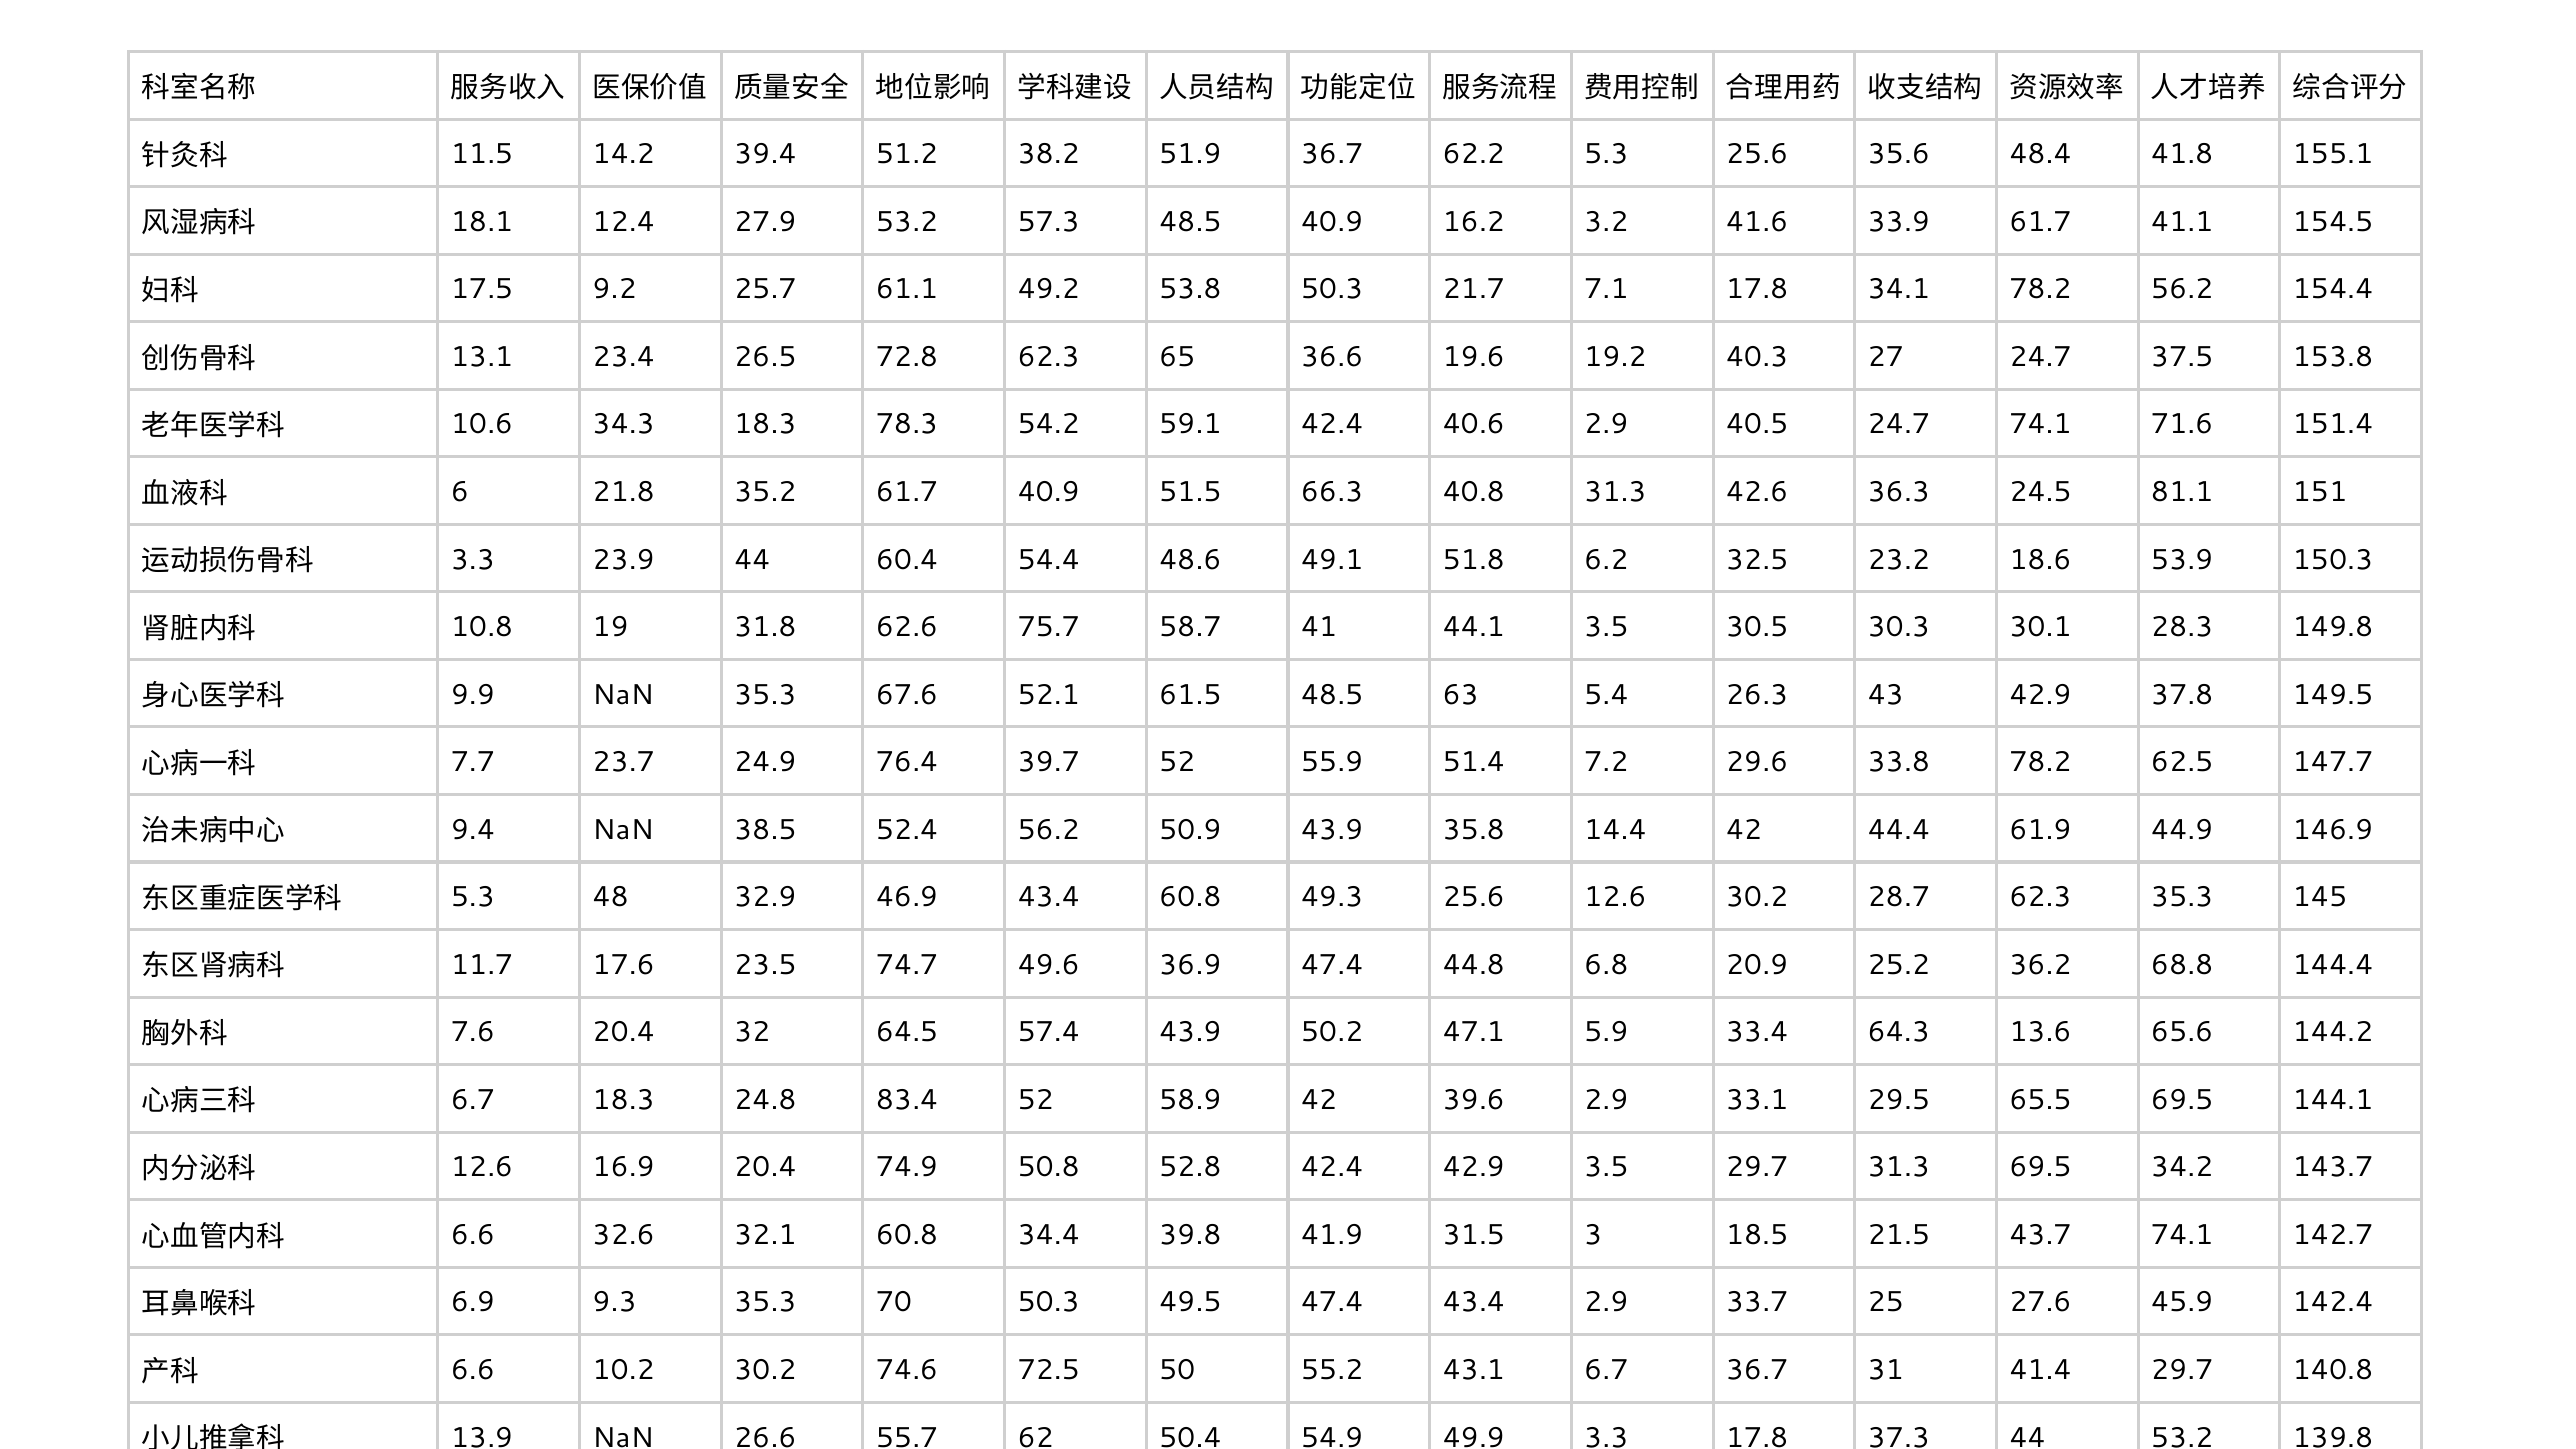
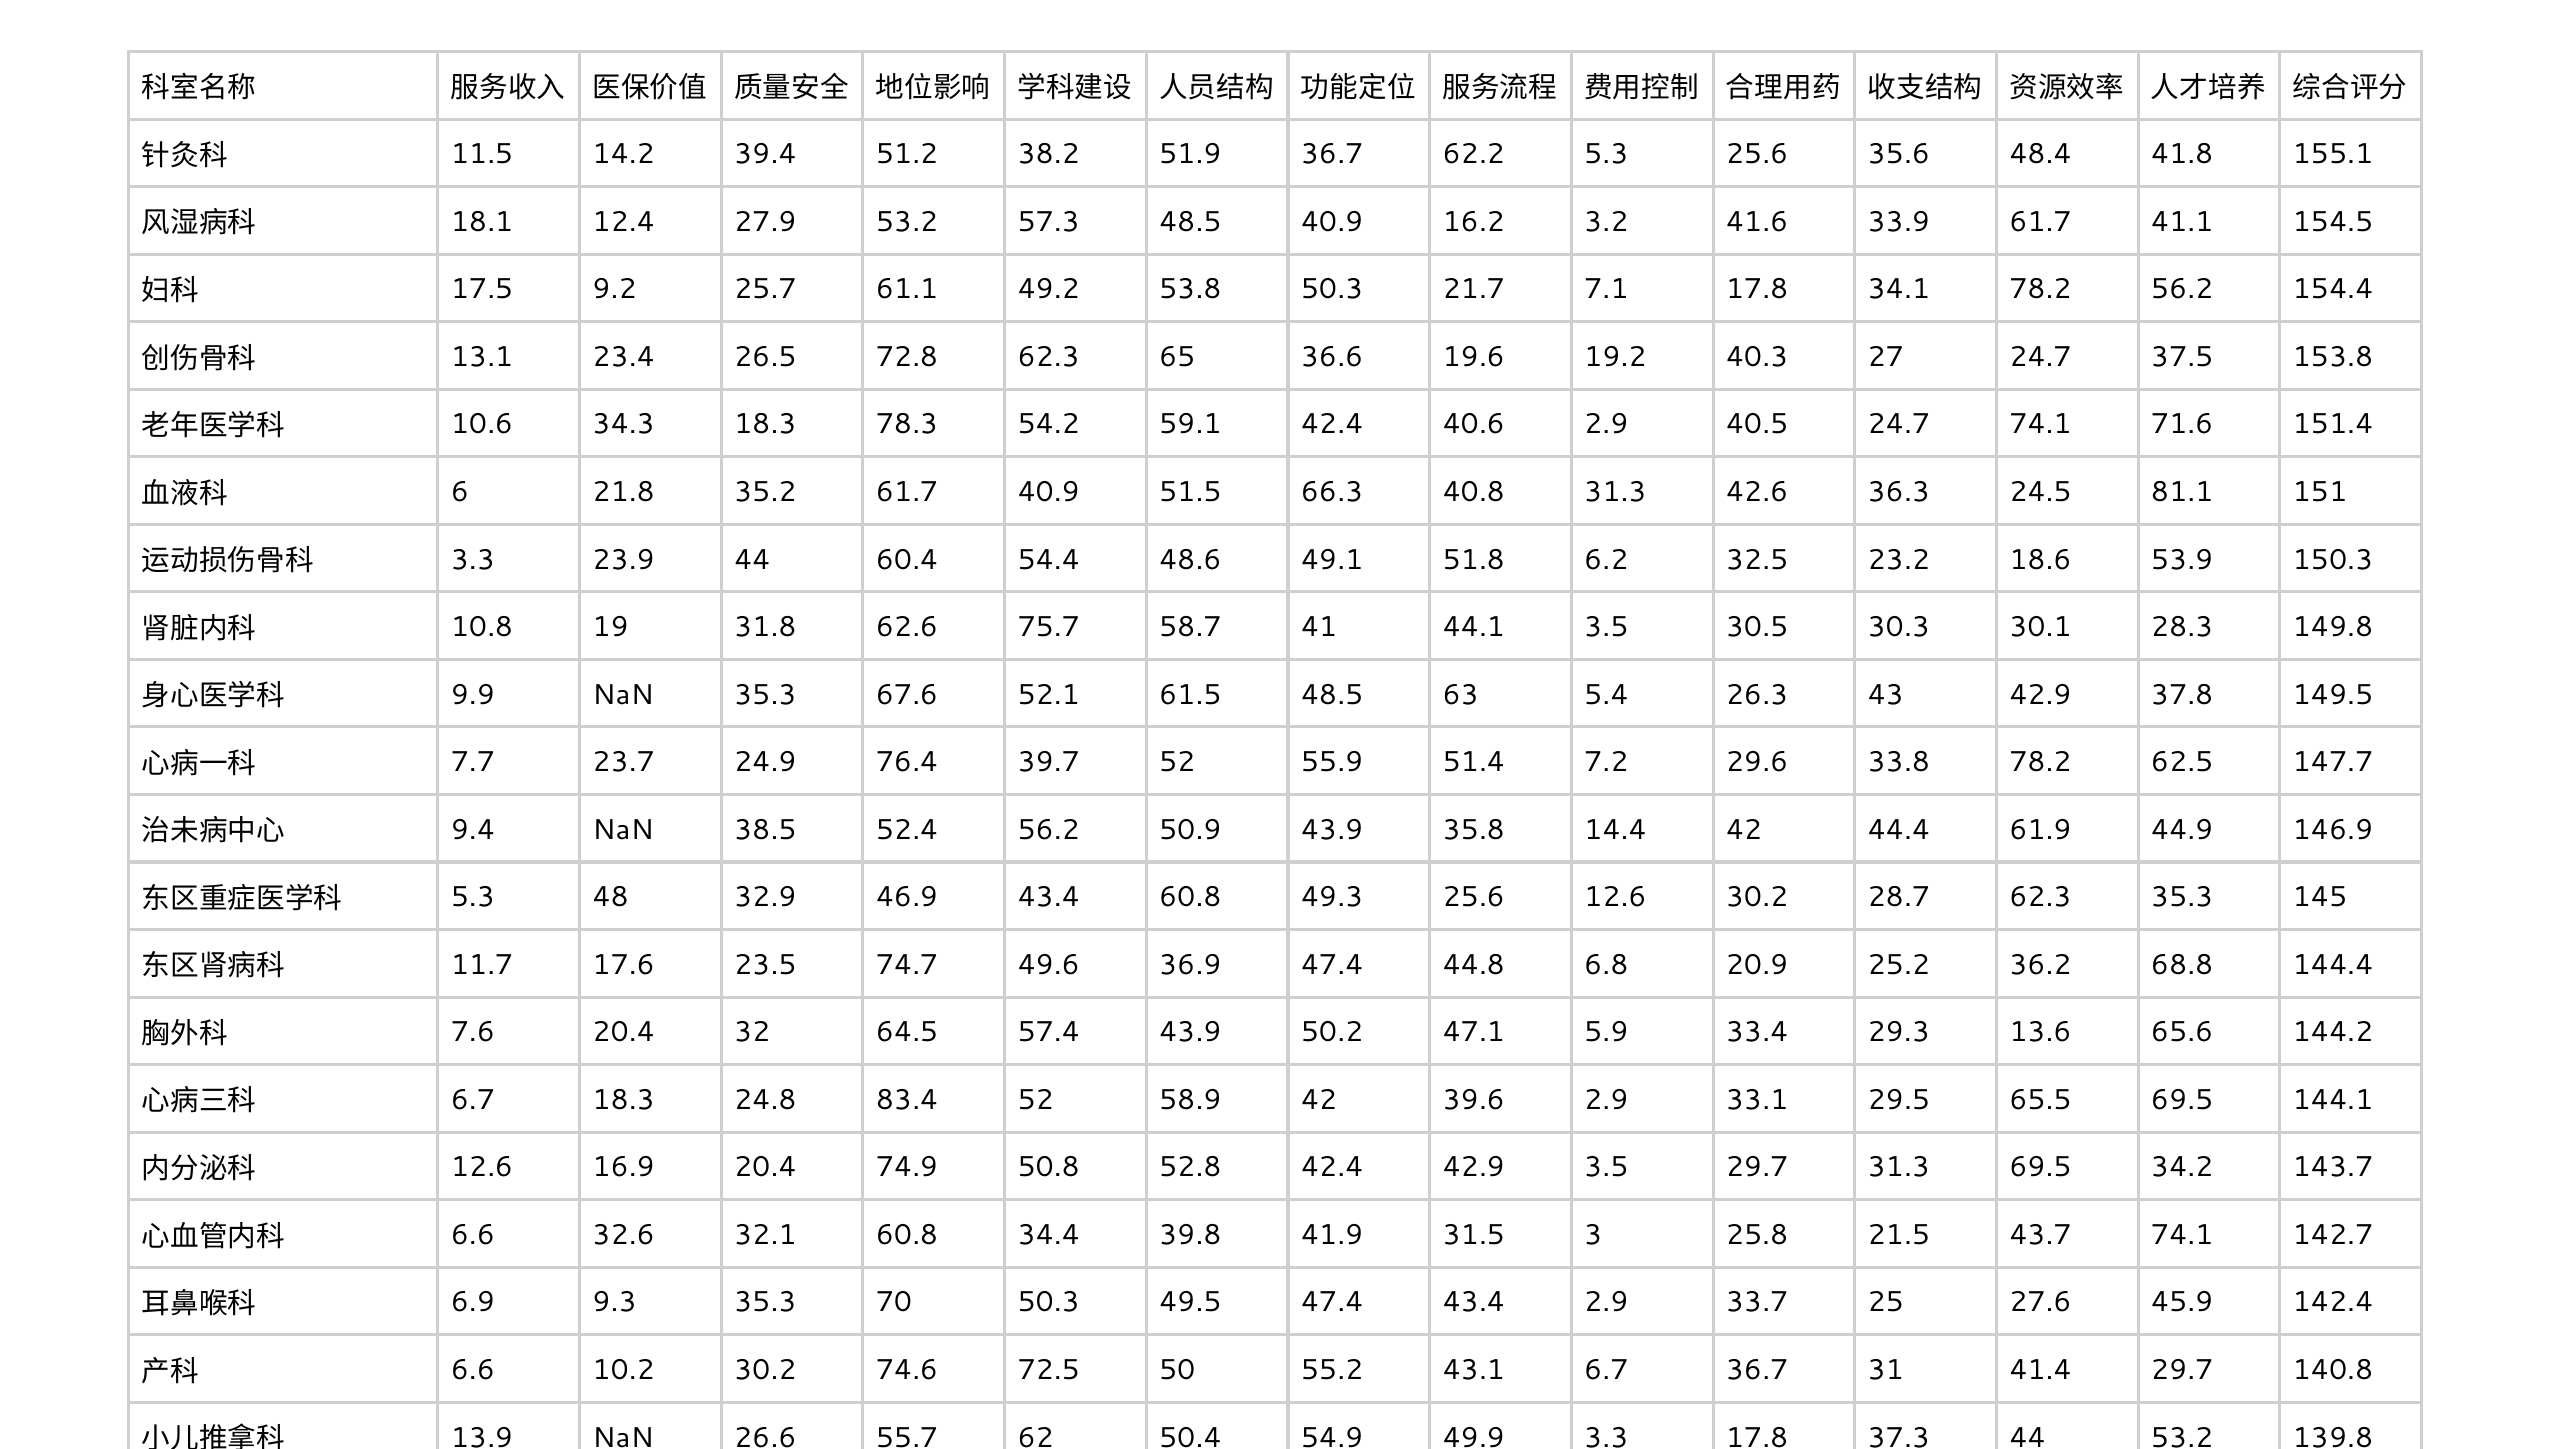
64.3: 64.3 -> 29.3 (1899, 1032)
18.5: 18.5 -> 25.8 (1757, 1235)
